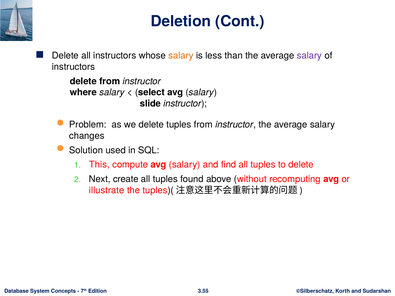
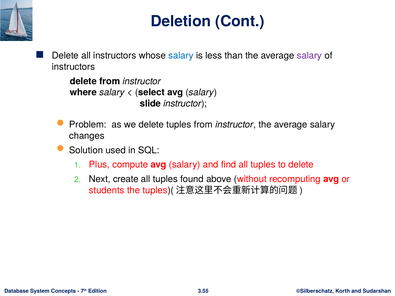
salary colour: orange -> blue (181, 56)
This: This -> Plus (99, 165)
illustrate: illustrate -> students (107, 190)
